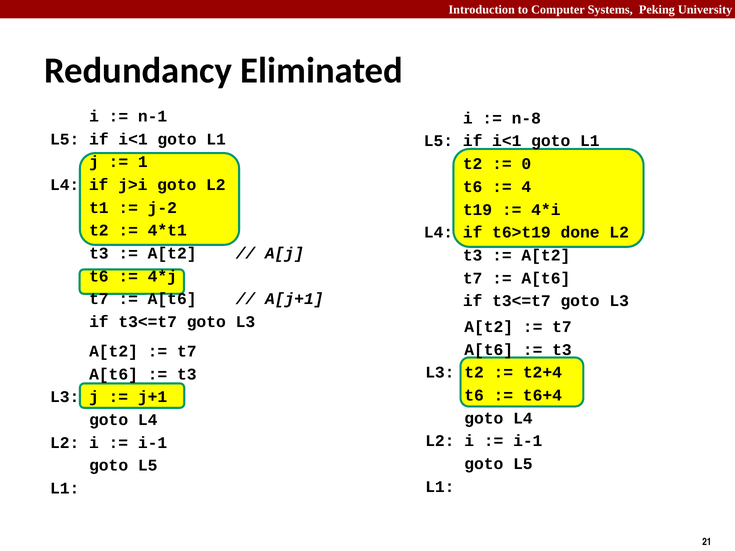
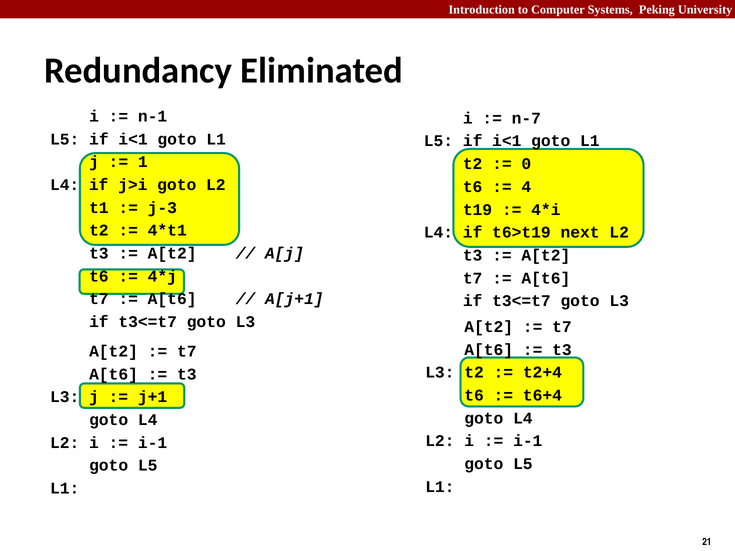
n-8: n-8 -> n-7 (526, 118)
j-2: j-2 -> j-3 (162, 208)
done: done -> next (580, 233)
